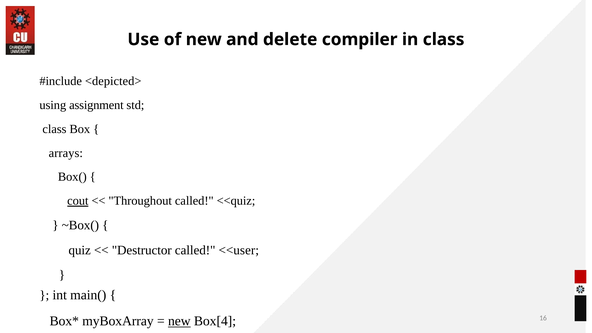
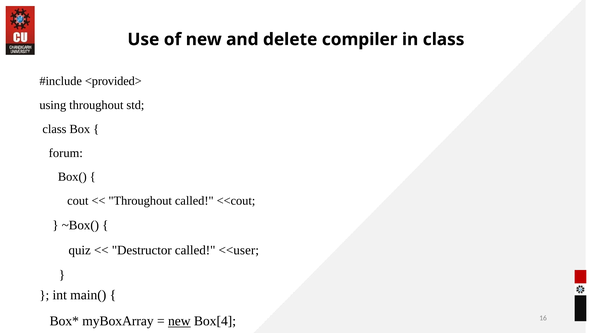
<depicted>: <depicted> -> <provided> (113, 81)
using assignment: assignment -> throughout (96, 105)
arrays: arrays -> forum (66, 153)
cout underline: present -> none (78, 201)
<<quiz: <<quiz -> <<cout (236, 201)
